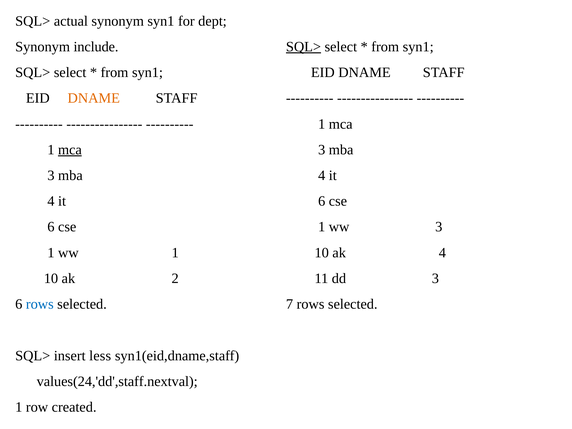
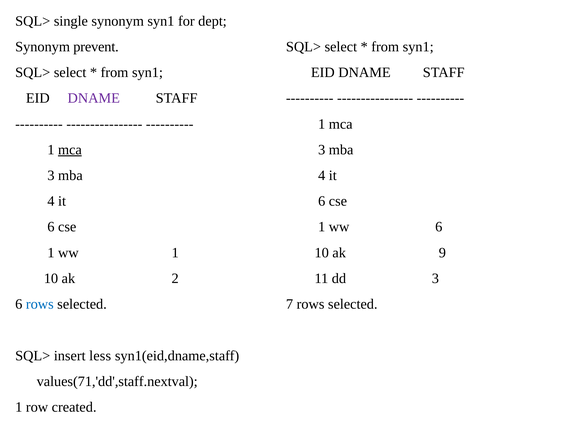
actual: actual -> single (71, 21)
include: include -> prevent (96, 47)
SQL> underline: present -> none (303, 47)
DNAME colour: orange -> purple (94, 98)
ww 3: 3 -> 6 (439, 227)
ak 4: 4 -> 9 (442, 253)
values(24,'dd',staff.nextval: values(24,'dd',staff.nextval -> values(71,'dd',staff.nextval (117, 381)
